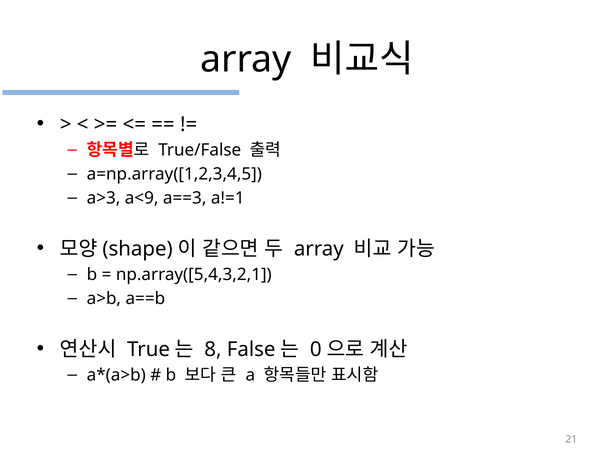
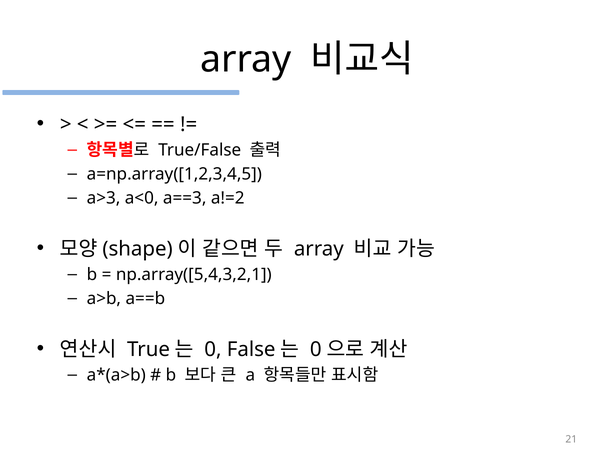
a<9: a<9 -> a<0 (142, 198)
a!=1: a!=1 -> a!=2 (228, 198)
8: 8 -> 0 (213, 349)
